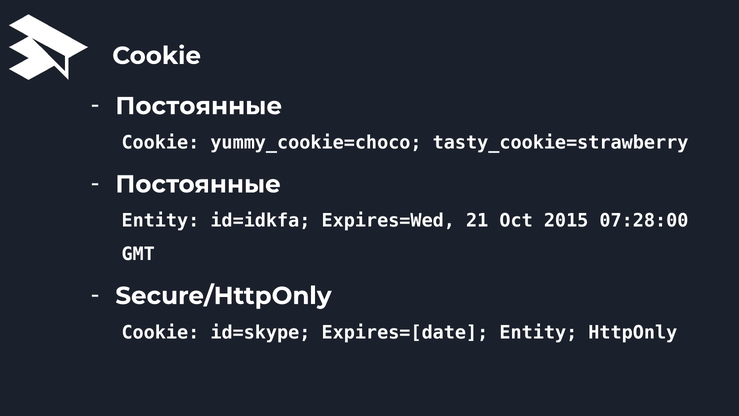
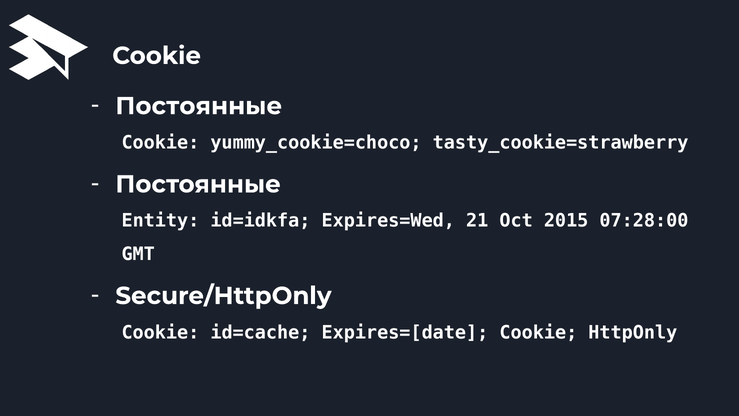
id=skype: id=skype -> id=cache (260, 332)
Expires=[date Entity: Entity -> Cookie (538, 332)
